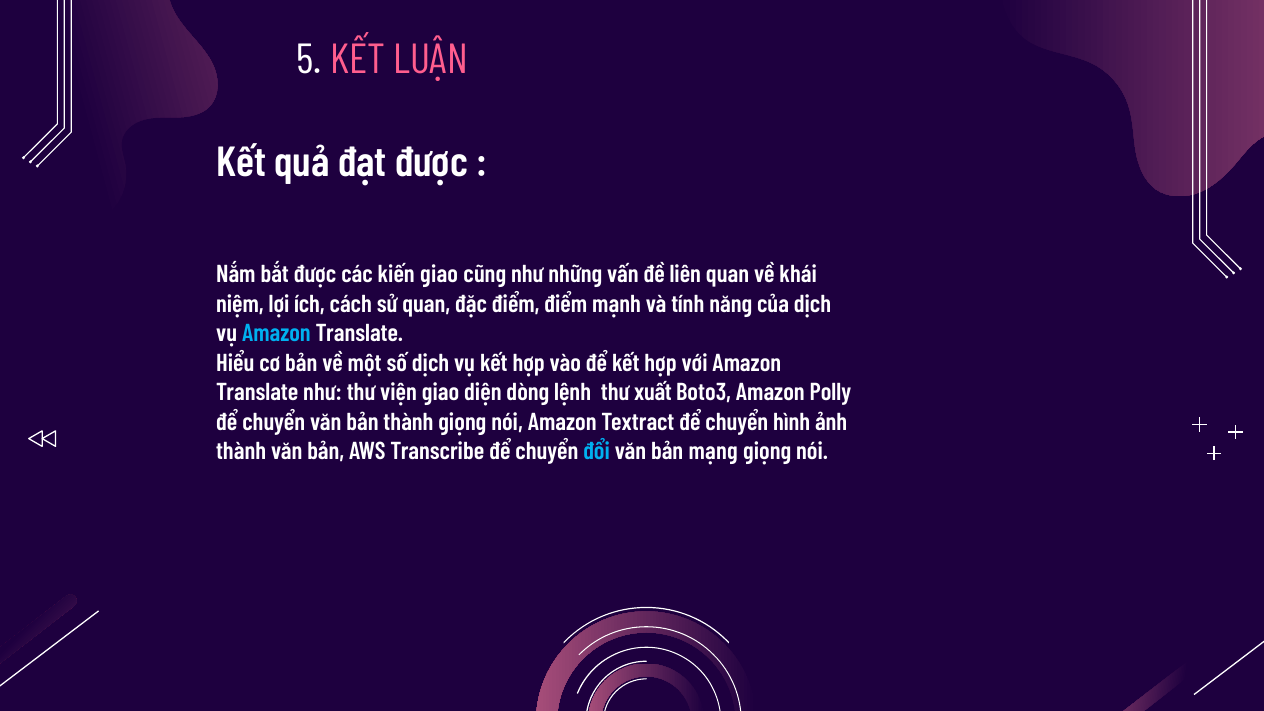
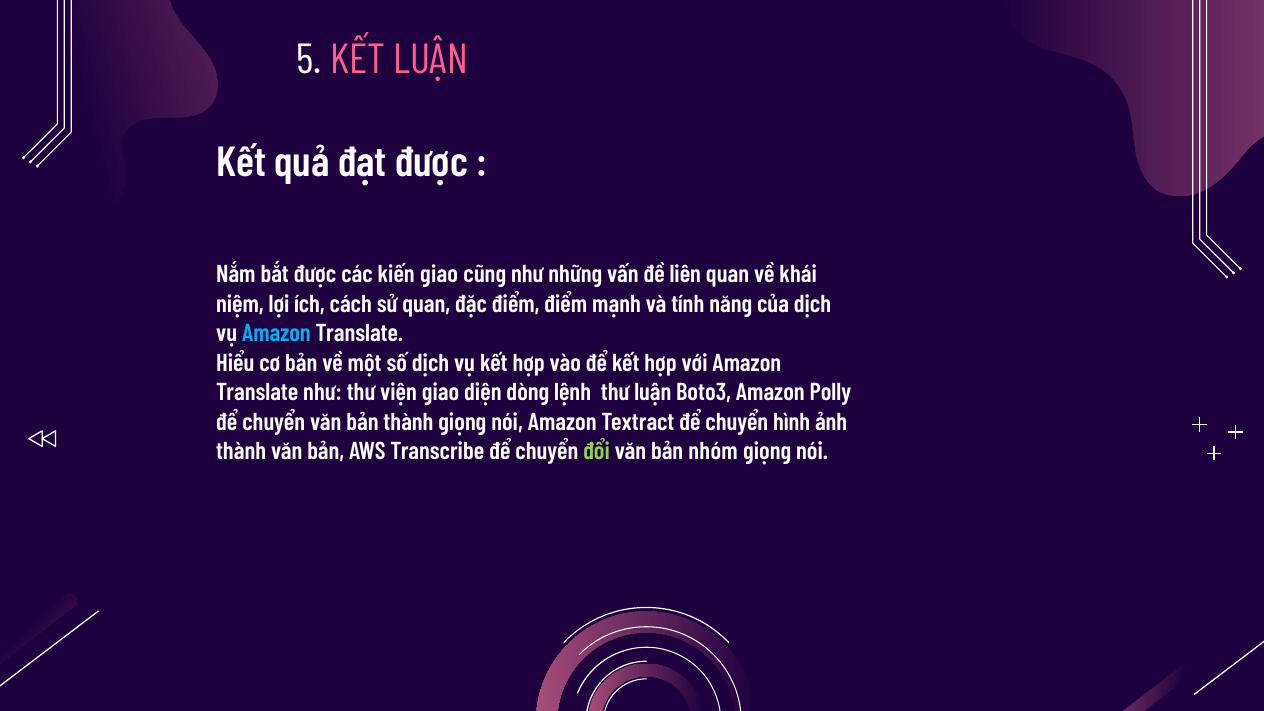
thư xuất: xuất -> luận (653, 392)
đổi colour: light blue -> light green (597, 451)
mạng: mạng -> nhóm (713, 451)
